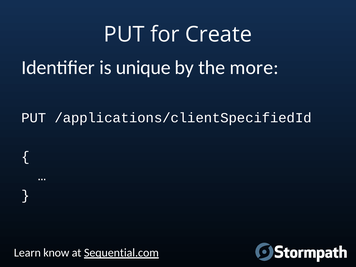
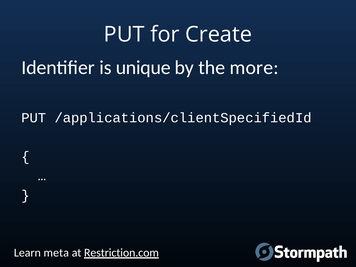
know: know -> meta (56, 253)
Sequential.com: Sequential.com -> Restriction.com (121, 253)
